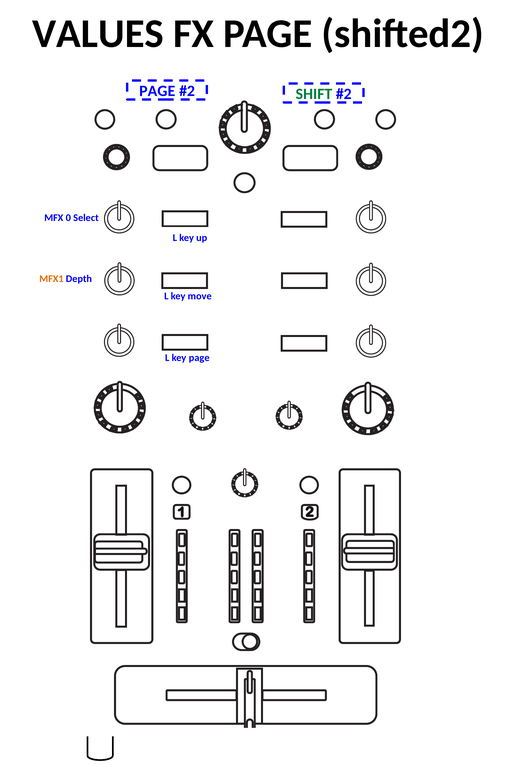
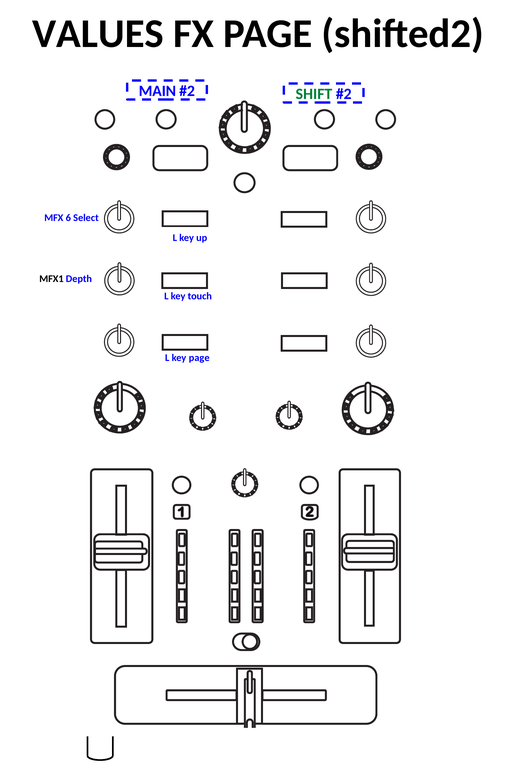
PAGE: PAGE -> MAIN (157, 91)
0: 0 -> 6 (68, 218)
MFX1 colour: orange -> black (51, 279)
move: move -> touch (200, 296)
